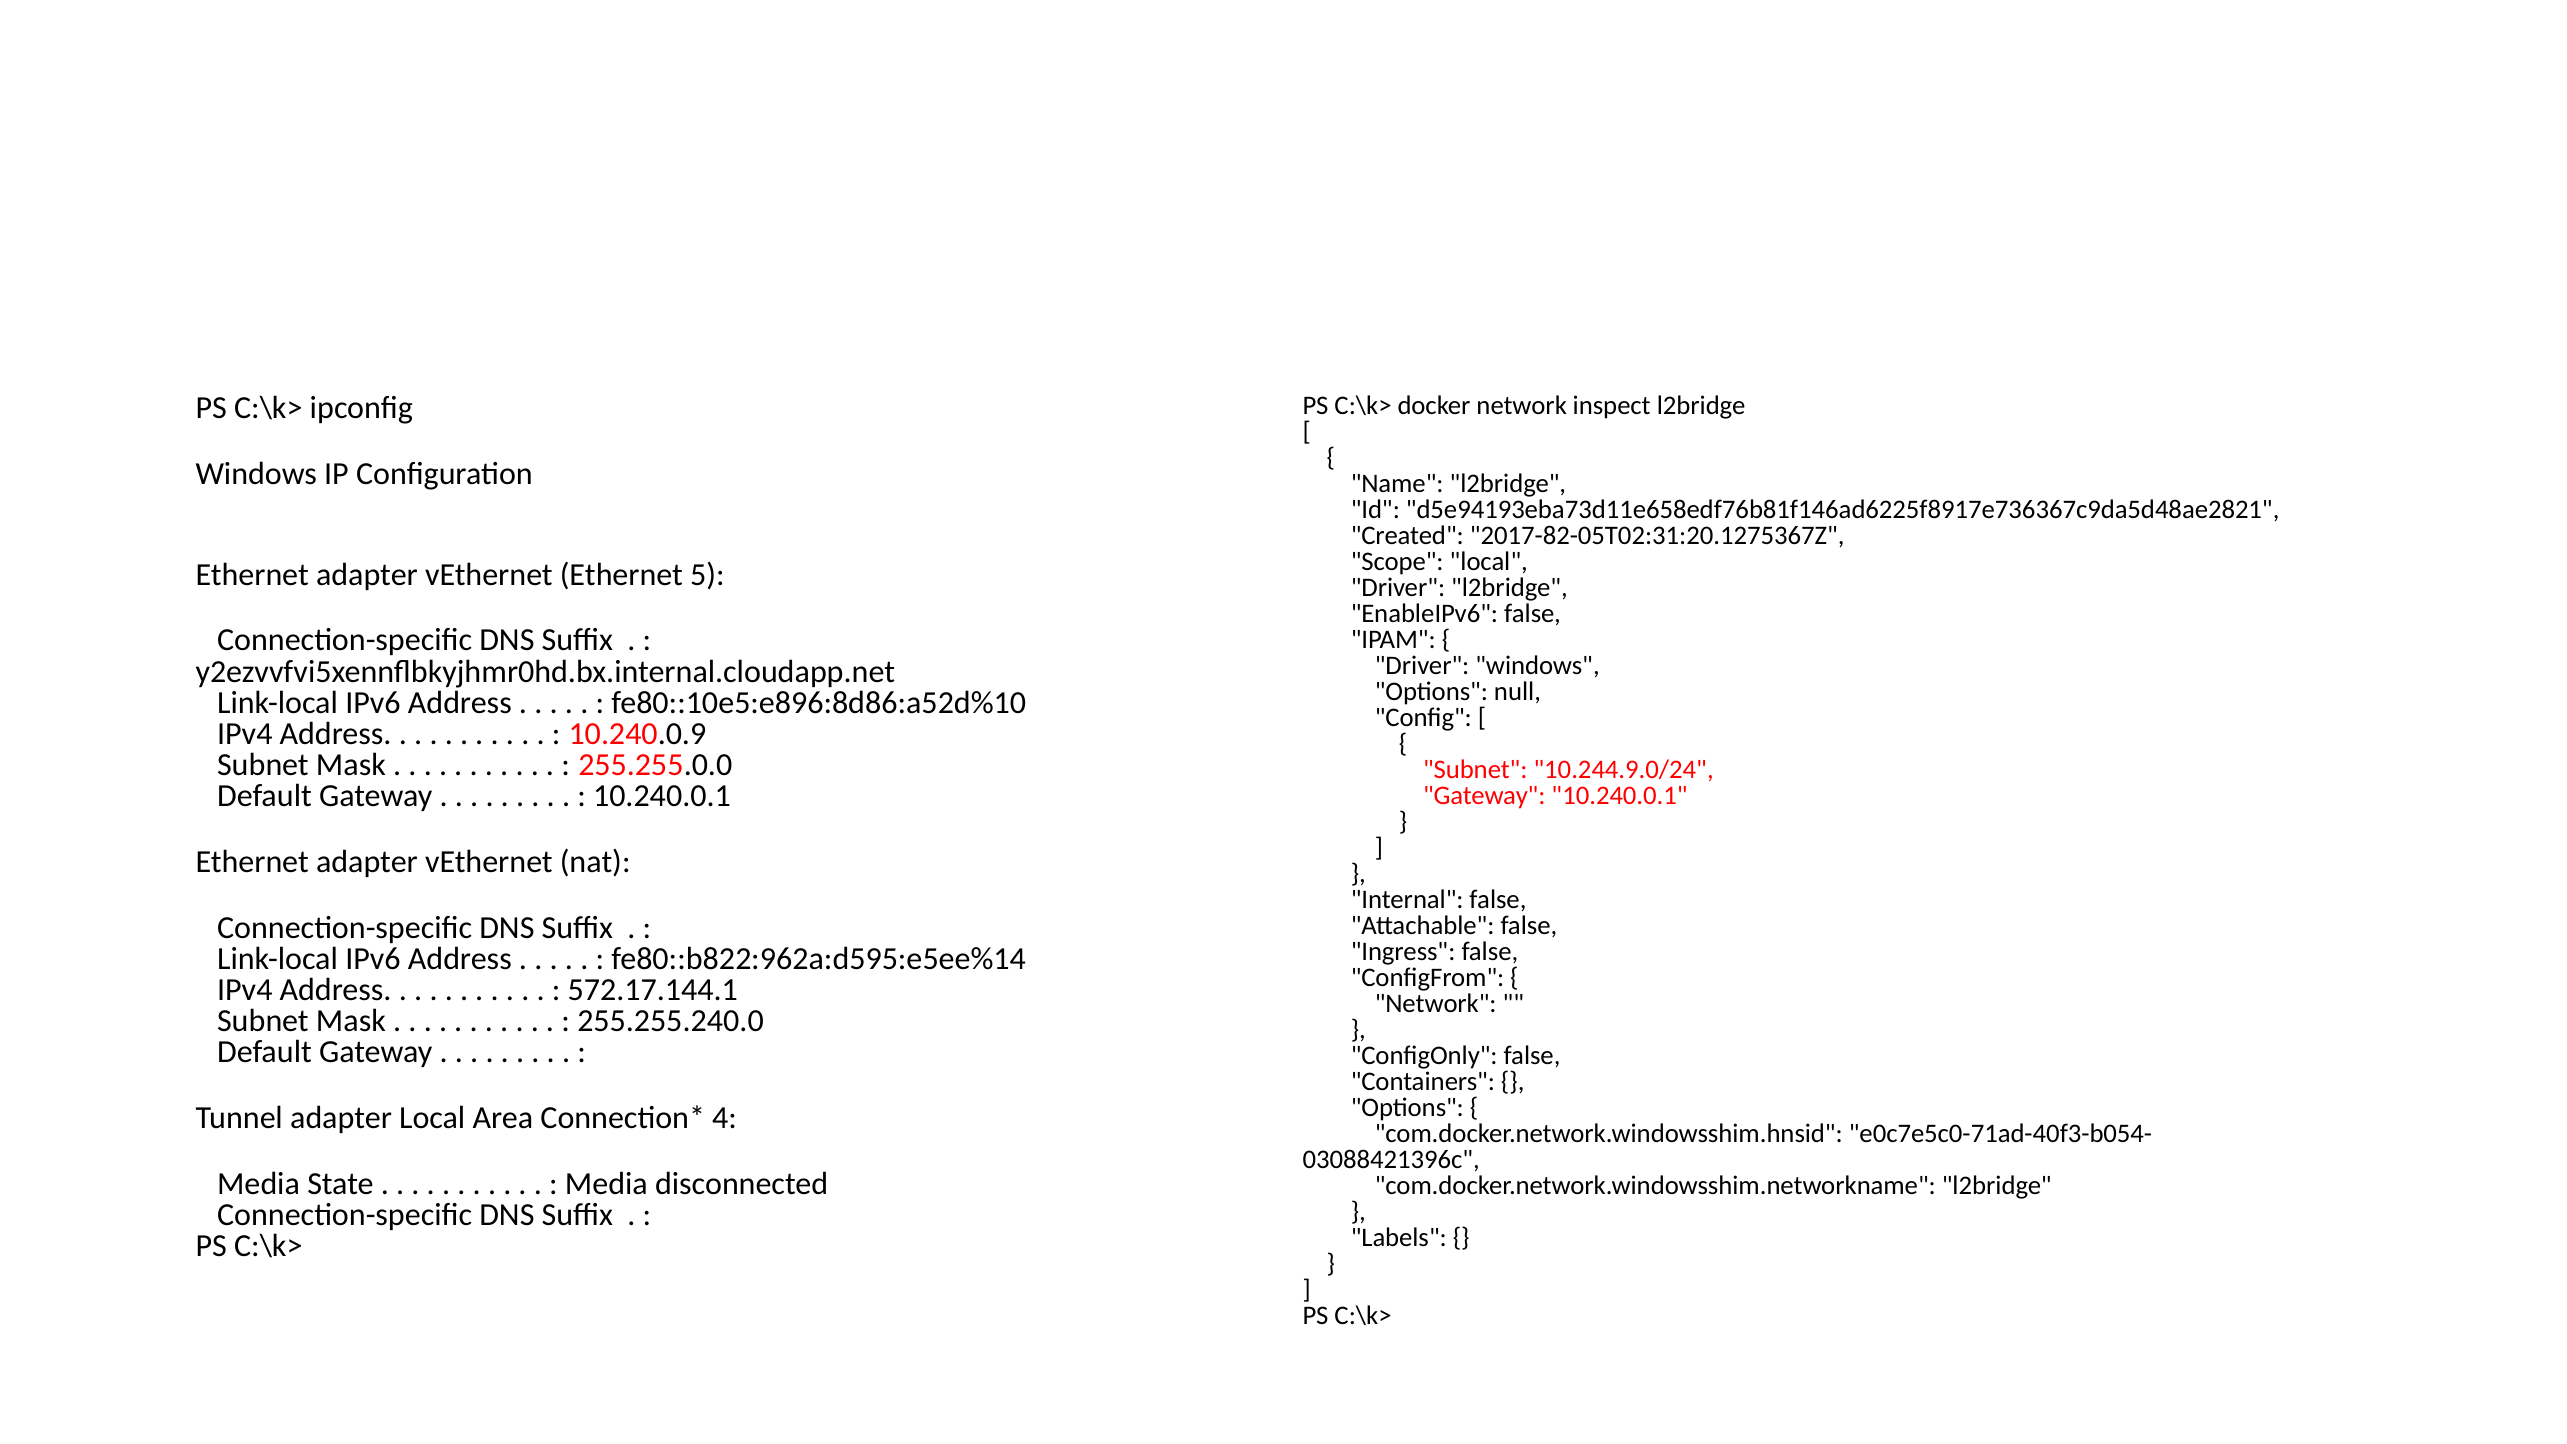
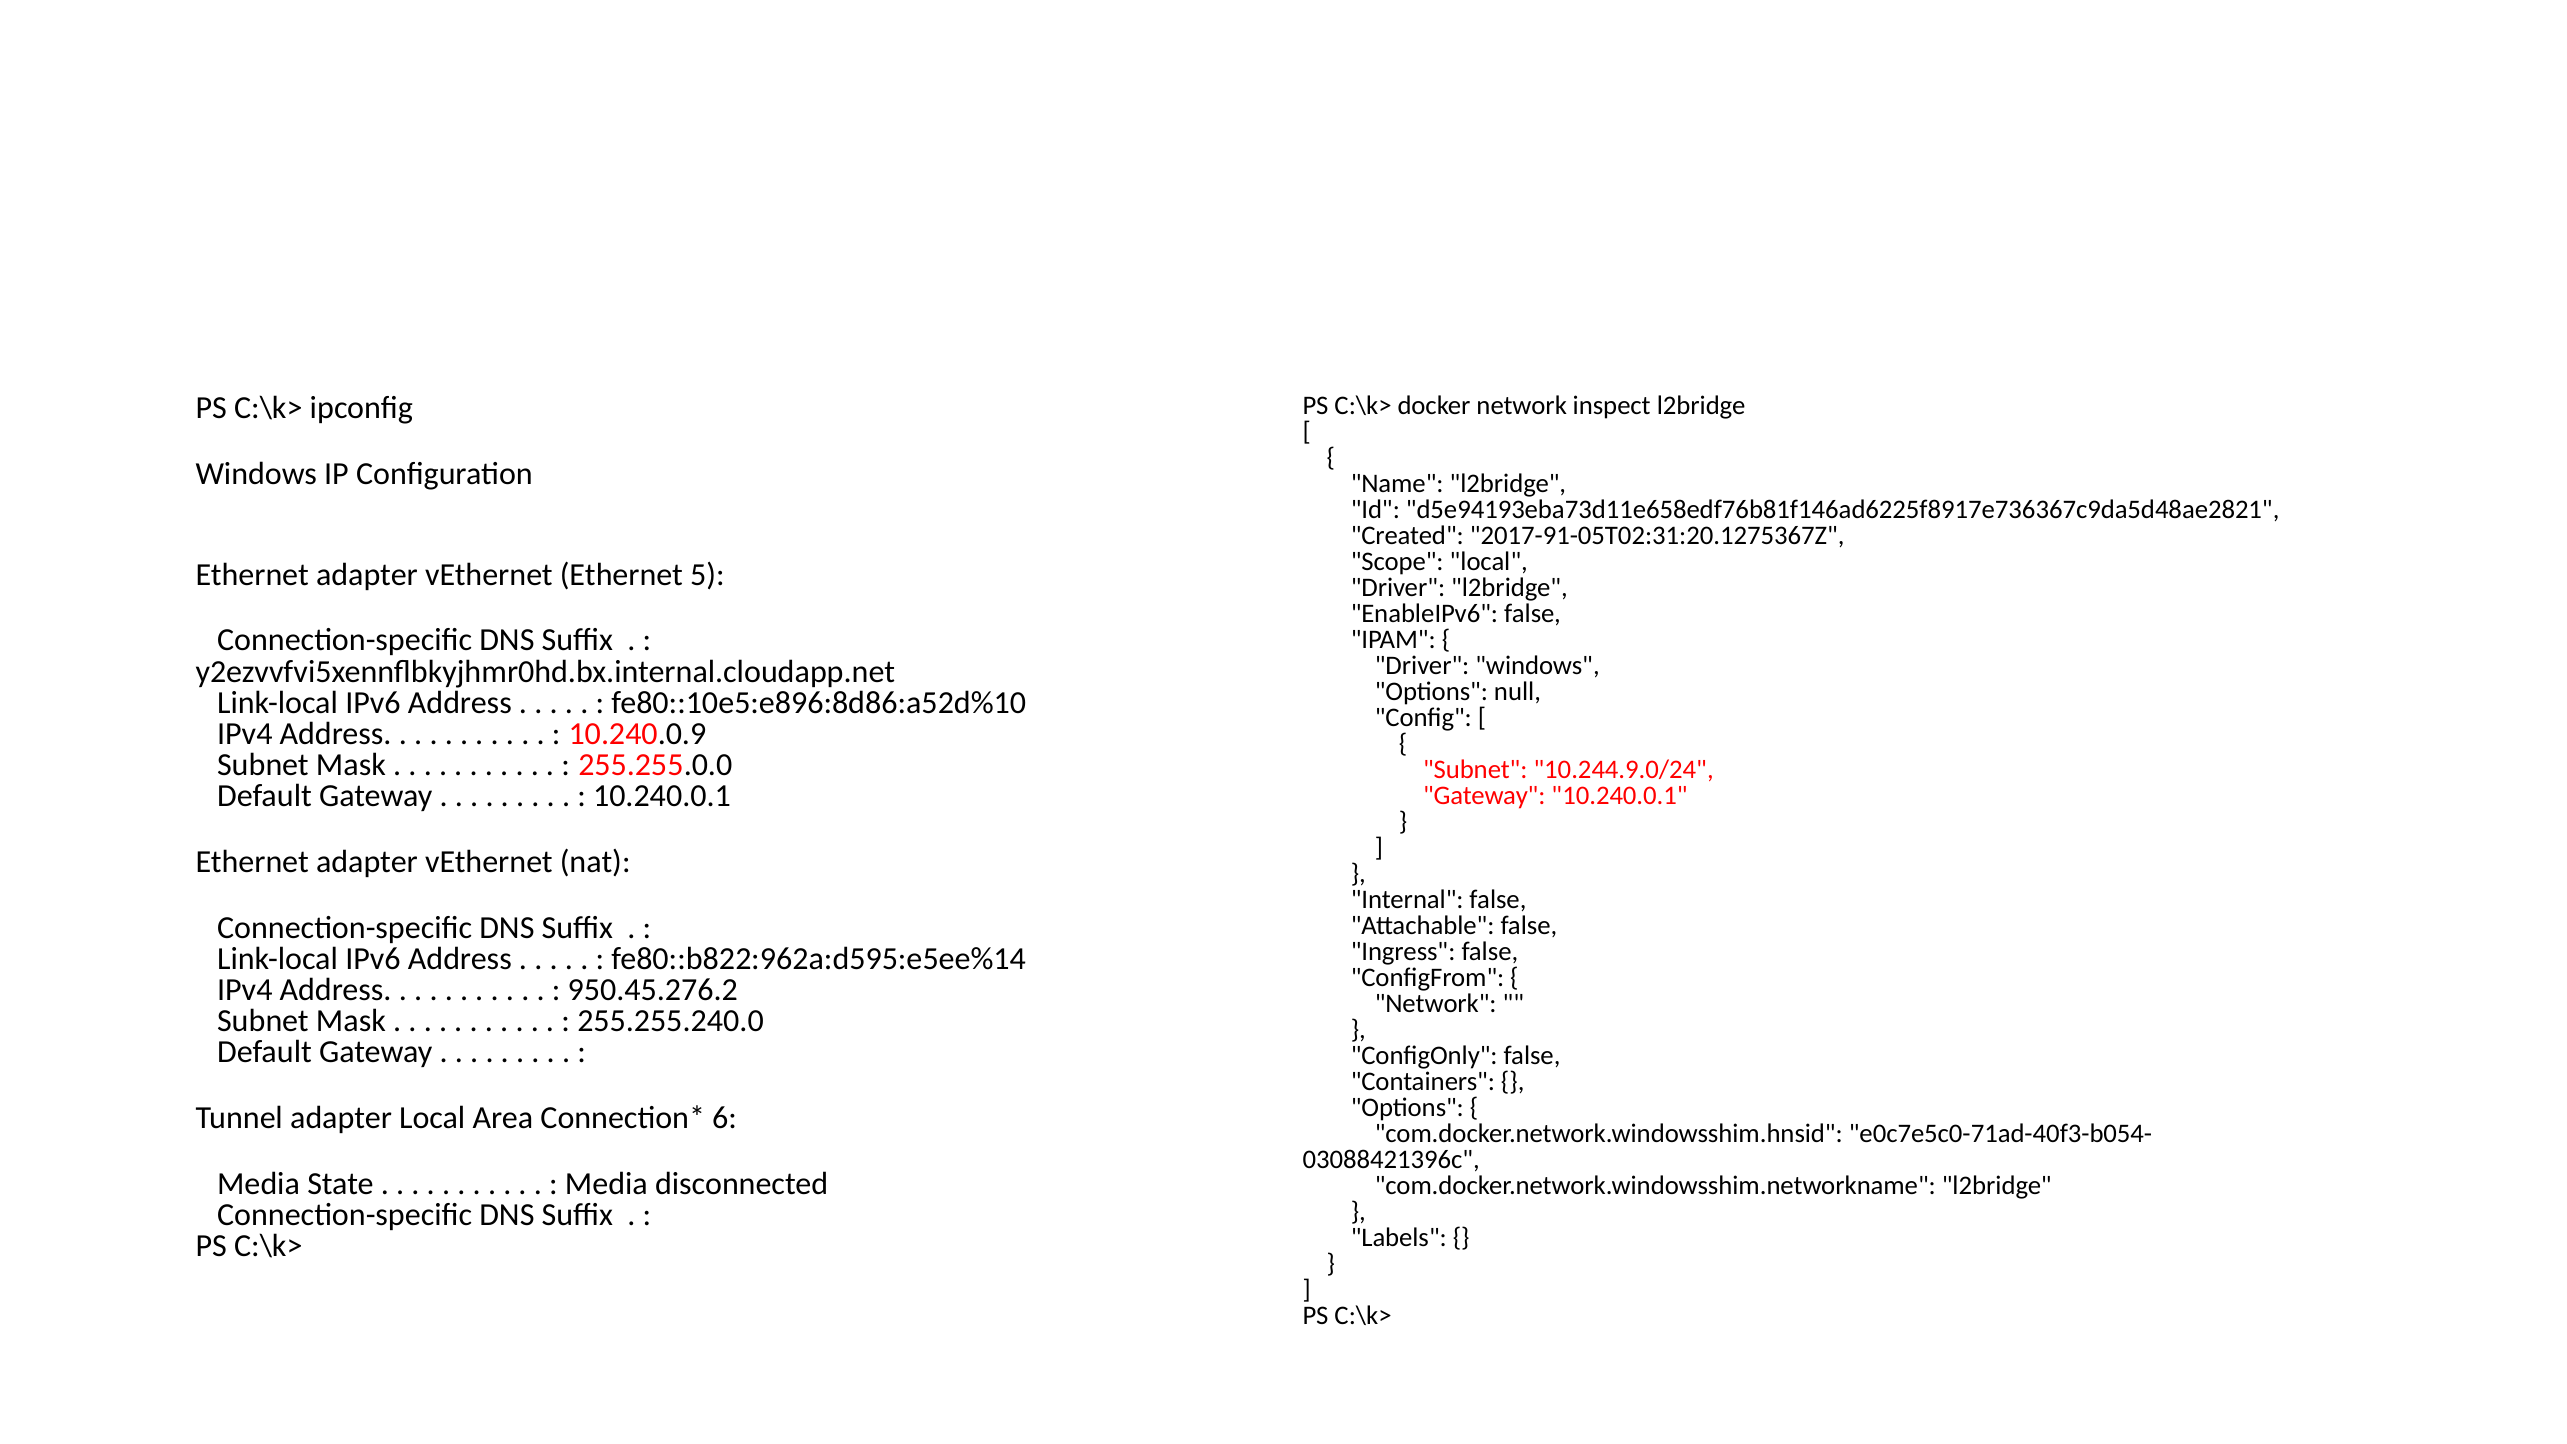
2017-82-05T02:31:20.1275367Z: 2017-82-05T02:31:20.1275367Z -> 2017-91-05T02:31:20.1275367Z (1657, 536)
572.17.144.1: 572.17.144.1 -> 950.45.276.2 (653, 990)
4: 4 -> 6 (725, 1118)
